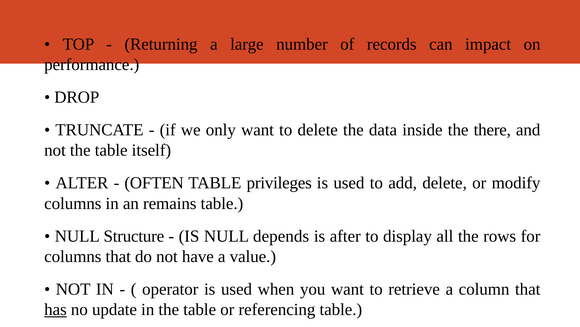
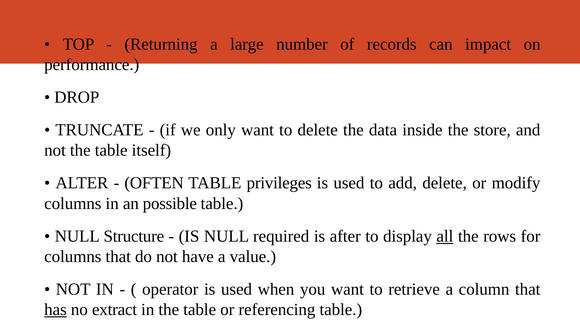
there: there -> store (492, 130)
remains: remains -> possible (170, 203)
depends: depends -> required (281, 236)
all underline: none -> present (445, 236)
update: update -> extract (115, 309)
